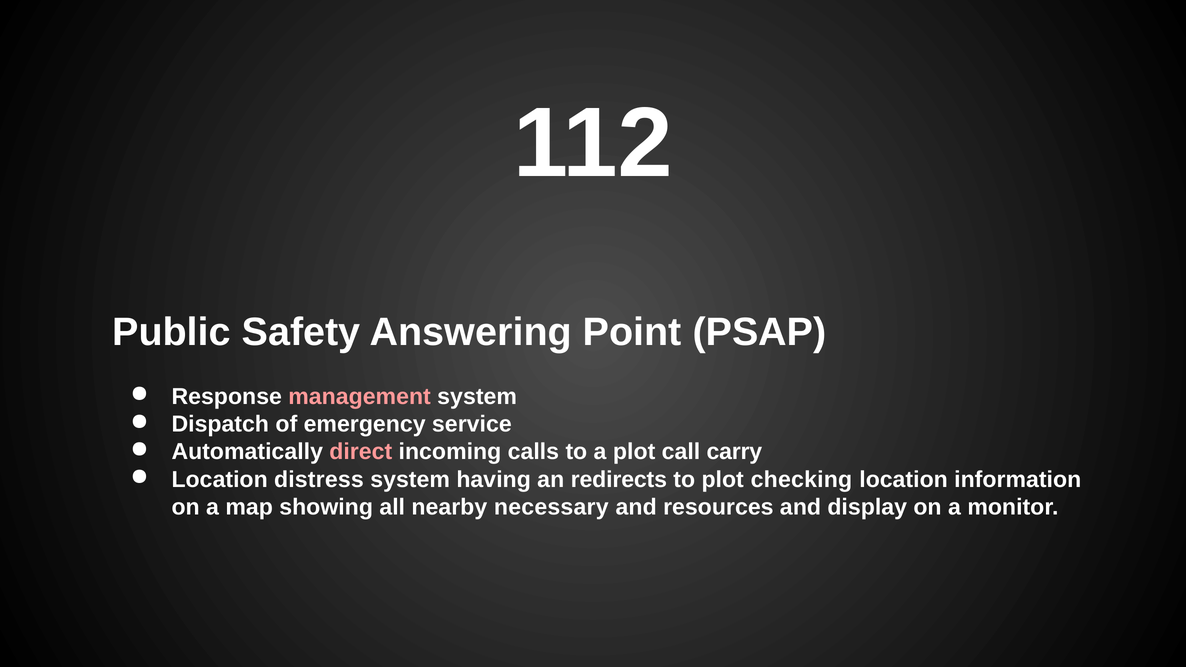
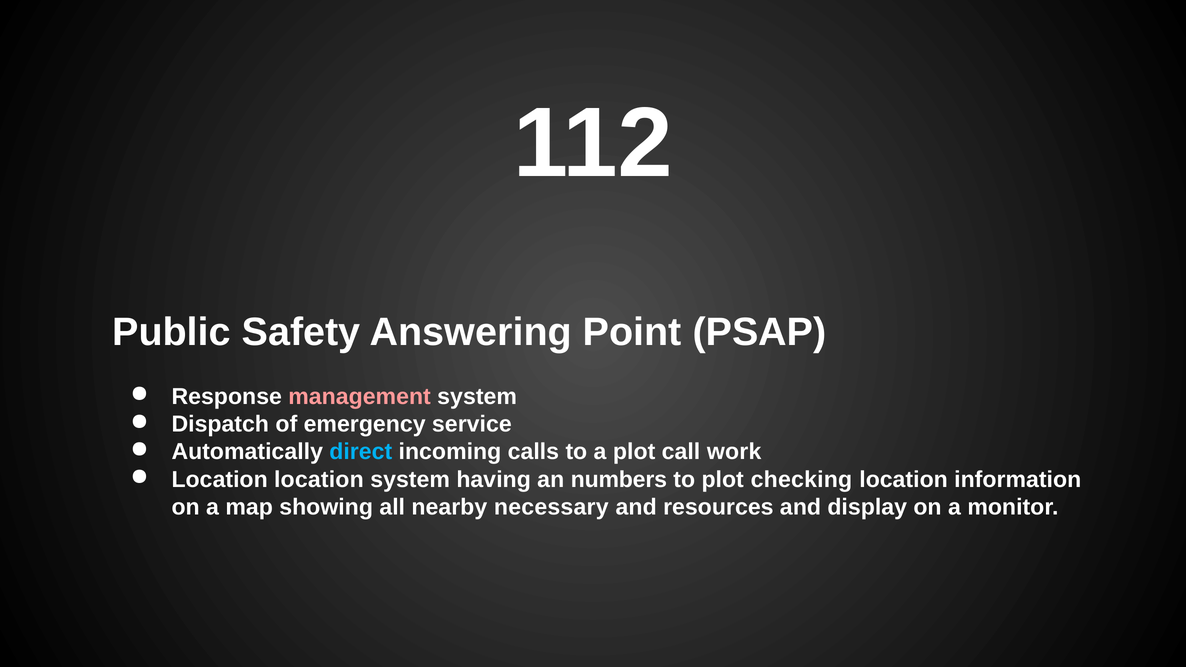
direct colour: pink -> light blue (361, 452)
carry: carry -> work (734, 452)
Location distress: distress -> location (319, 480)
redirects: redirects -> numbers (619, 480)
